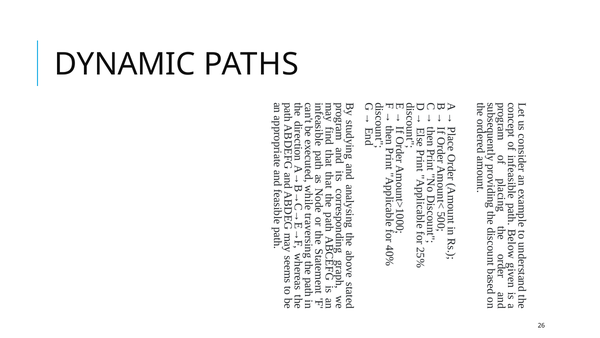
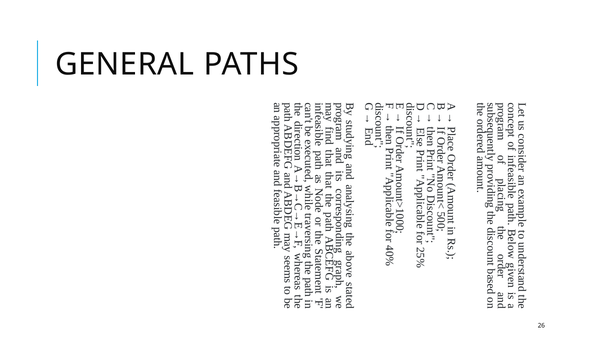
DYNAMIC: DYNAMIC -> GENERAL (125, 64)
